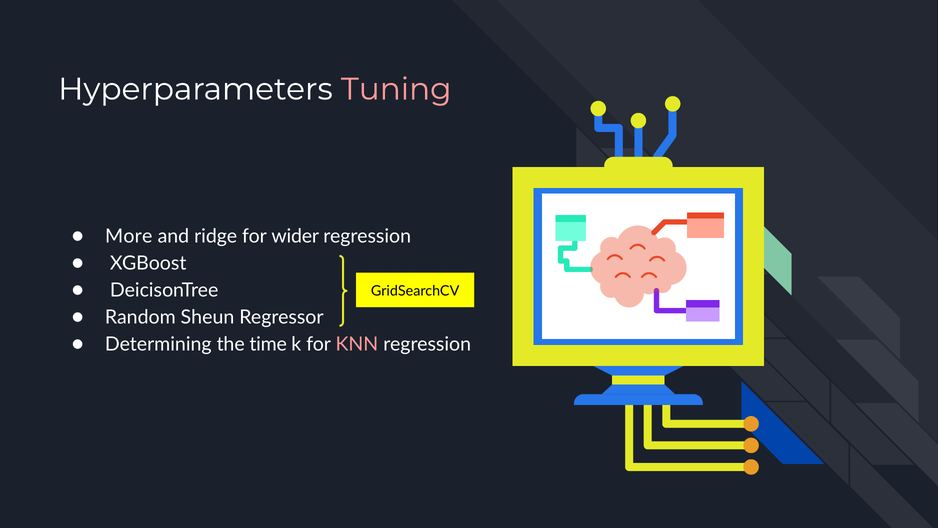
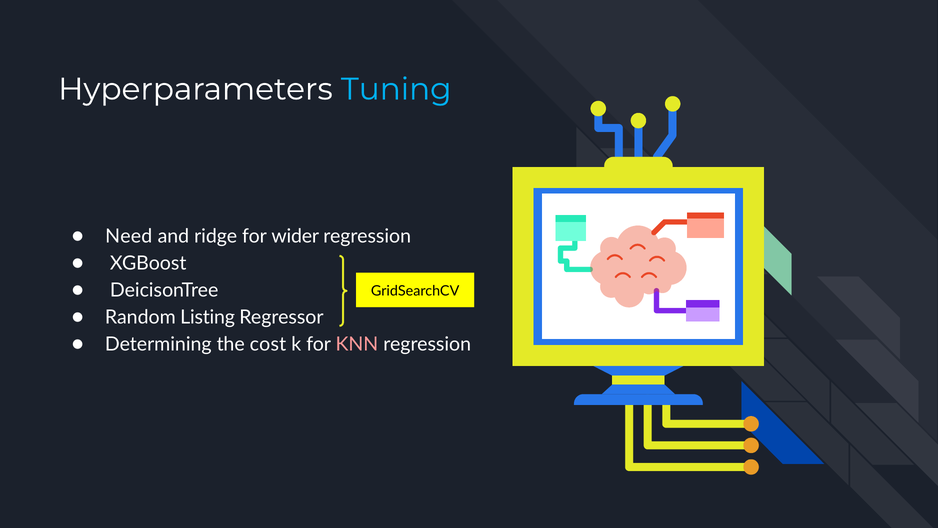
Tuning colour: pink -> light blue (396, 89)
More: More -> Need (129, 236)
Sheun: Sheun -> Listing (208, 317)
time: time -> cost (268, 344)
